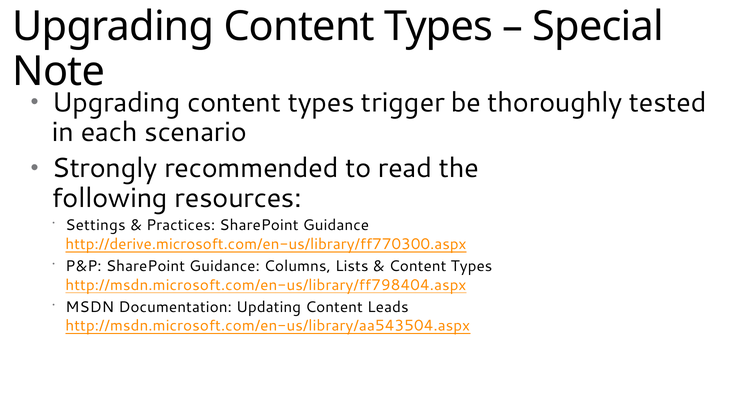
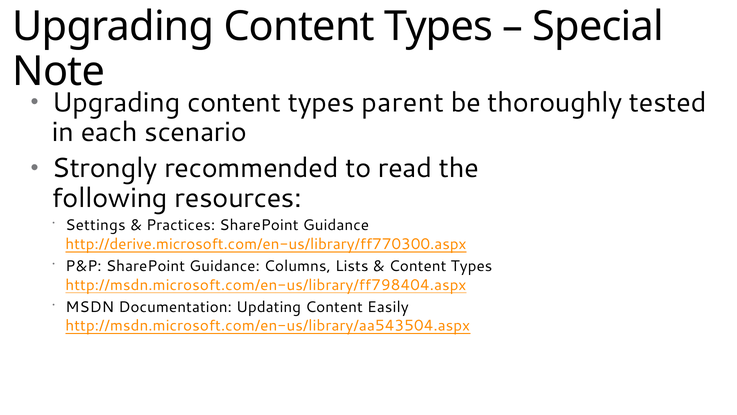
trigger: trigger -> parent (403, 102)
Leads: Leads -> Easily (388, 307)
